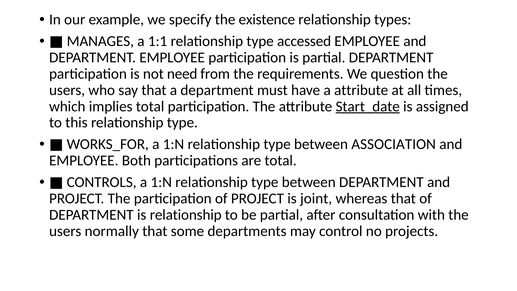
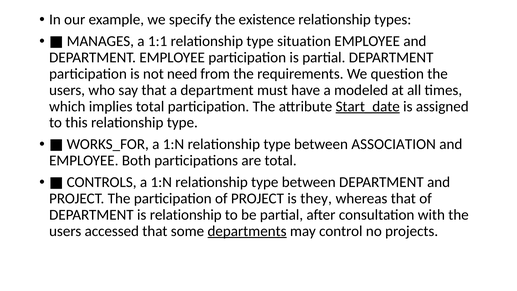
accessed: accessed -> situation (304, 41)
a attribute: attribute -> modeled (361, 90)
joint: joint -> they (316, 198)
normally: normally -> accessed (112, 231)
departments underline: none -> present (247, 231)
